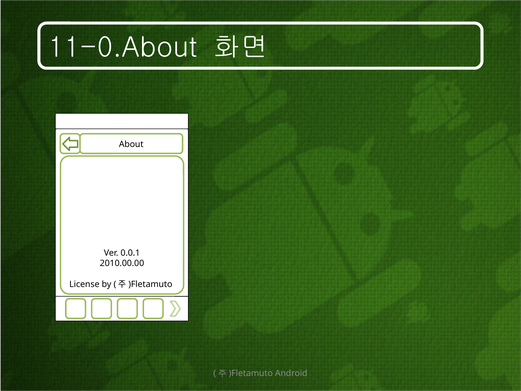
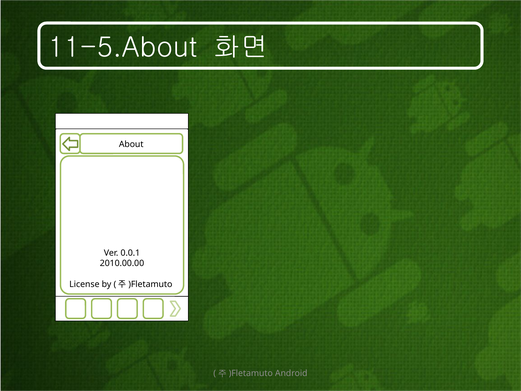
11-0.About: 11-0.About -> 11-5.About (123, 48)
